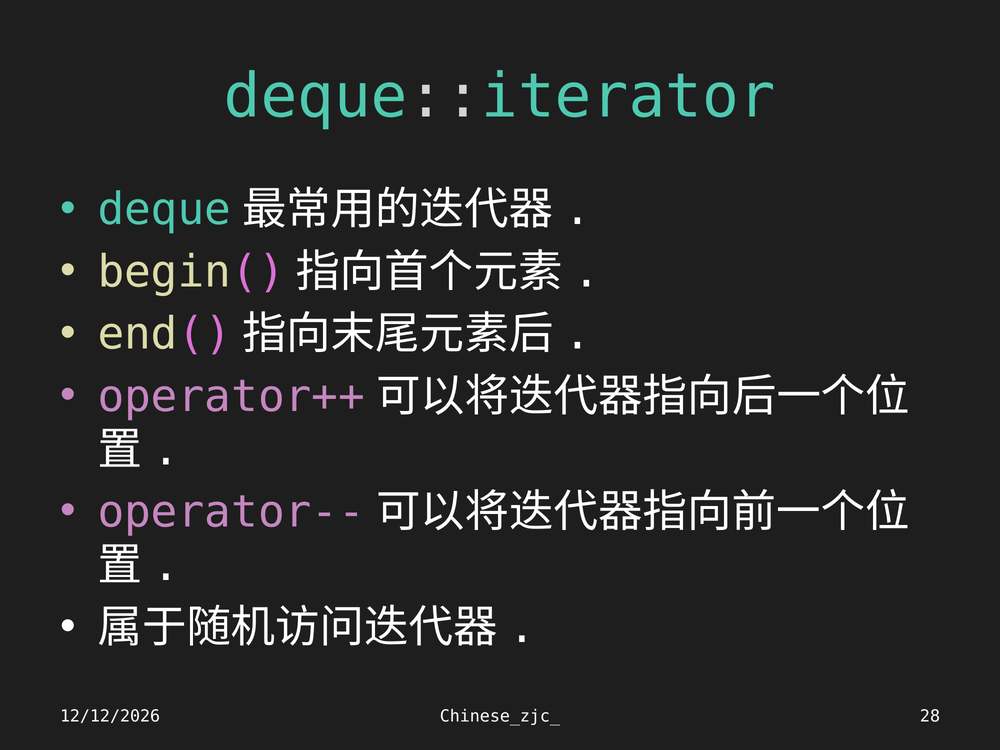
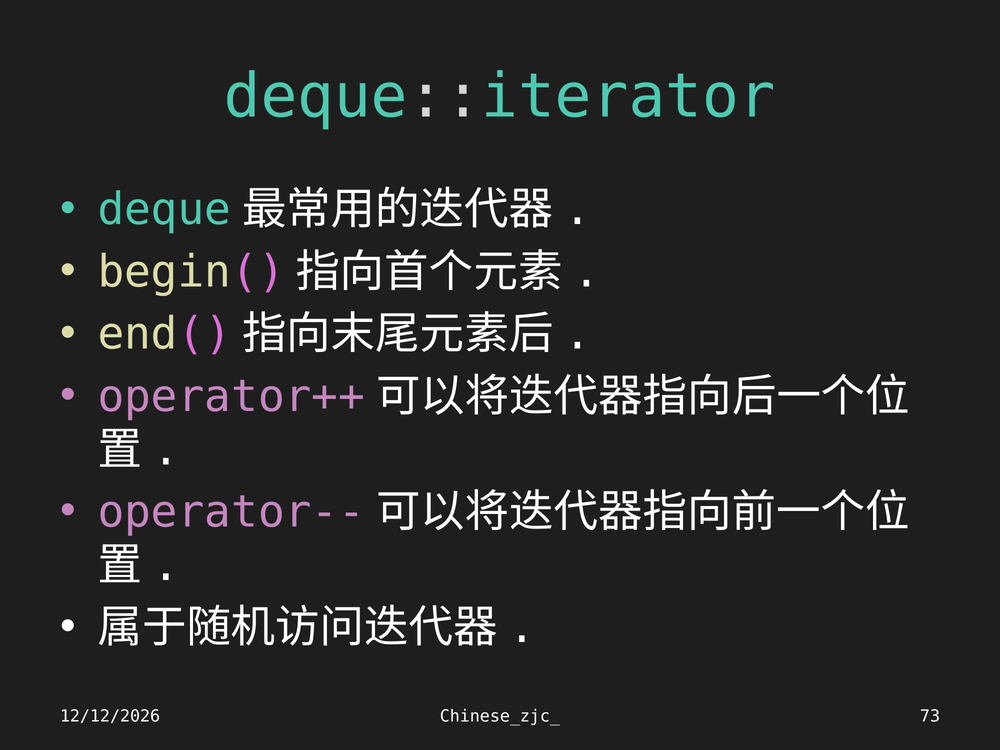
28: 28 -> 73 (930, 716)
